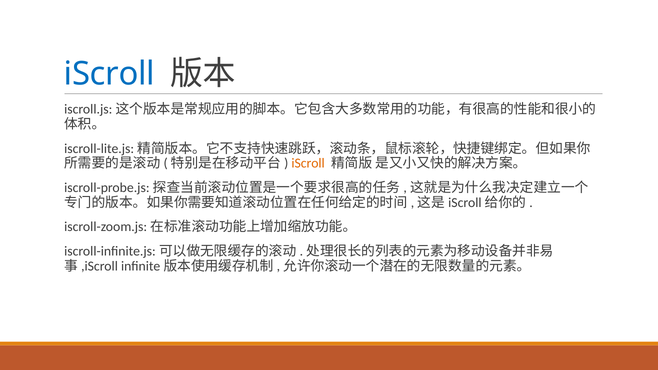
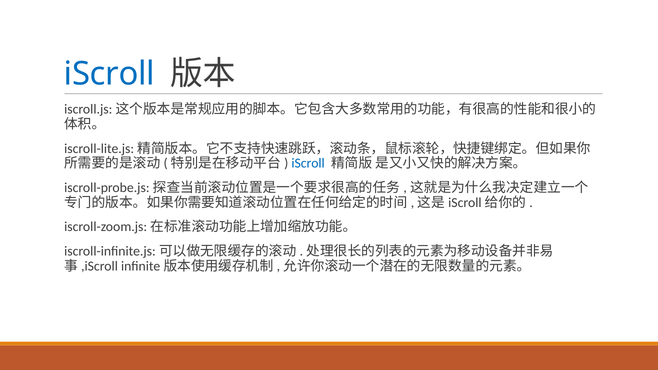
iScroll colour: orange -> blue (308, 163)
